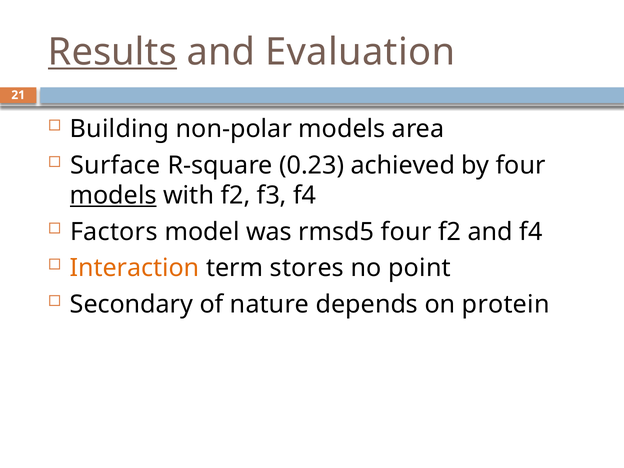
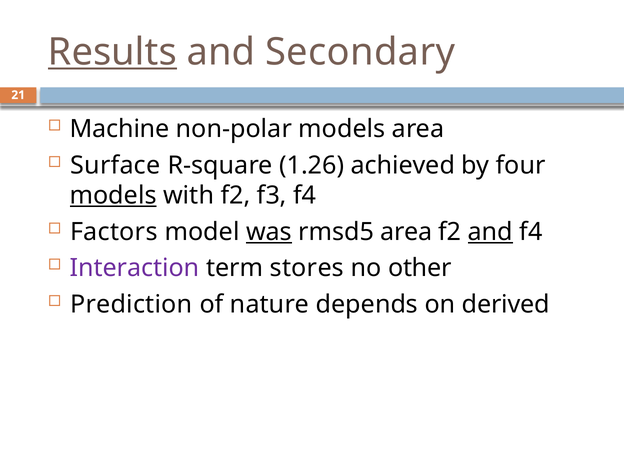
Evaluation: Evaluation -> Secondary (360, 52)
Building: Building -> Machine (120, 129)
0.23: 0.23 -> 1.26 (312, 165)
was underline: none -> present (269, 232)
rmsd5 four: four -> area (406, 232)
and underline: none -> present (490, 232)
Interaction colour: orange -> purple (135, 268)
point: point -> other (420, 268)
Secondary: Secondary -> Prediction (131, 304)
protein: protein -> derived (506, 304)
